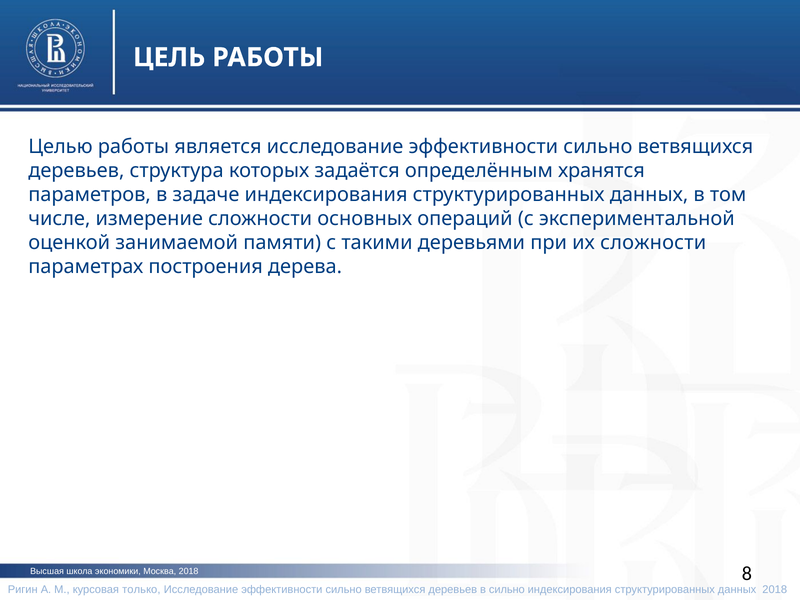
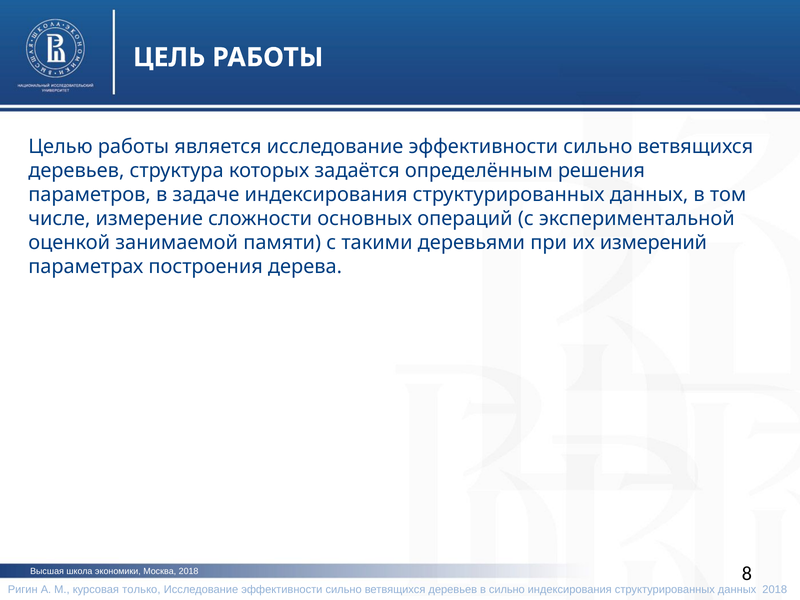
хранятся: хранятся -> решения (601, 171)
их сложности: сложности -> измерений (653, 243)
